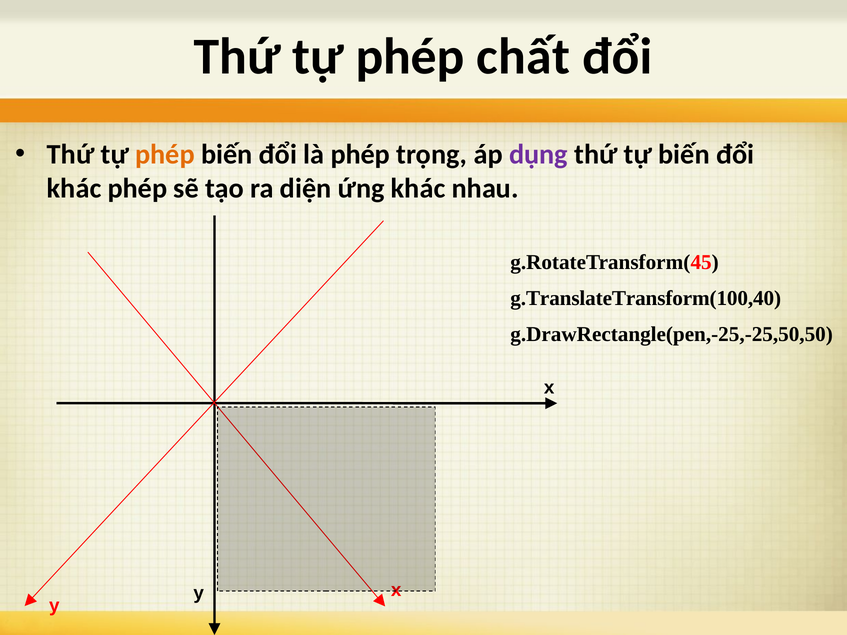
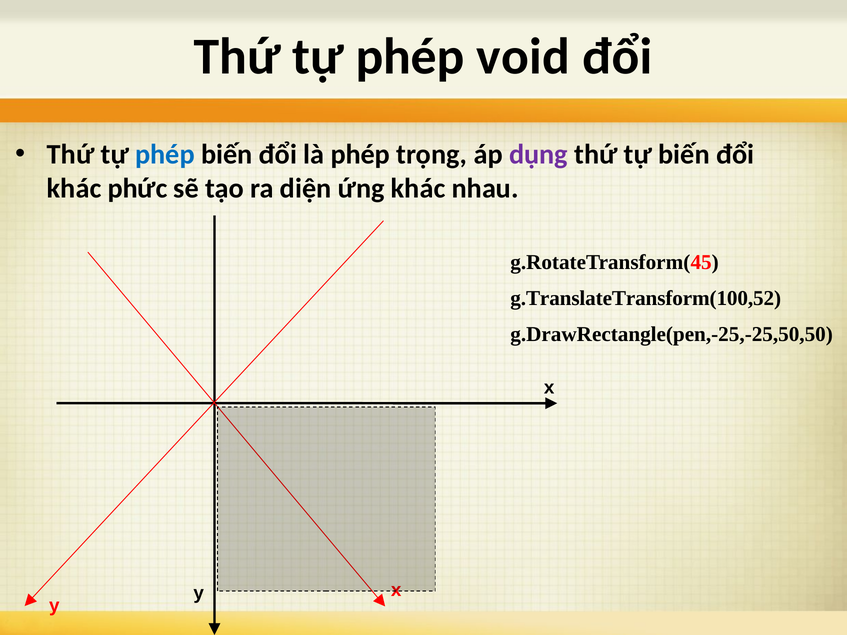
chất: chất -> void (523, 57)
phép colour: orange -> blue (165, 155)
khác phép: phép -> phức (137, 188)
g.TranslateTransform(100,40: g.TranslateTransform(100,40 -> g.TranslateTransform(100,52 (646, 298)
